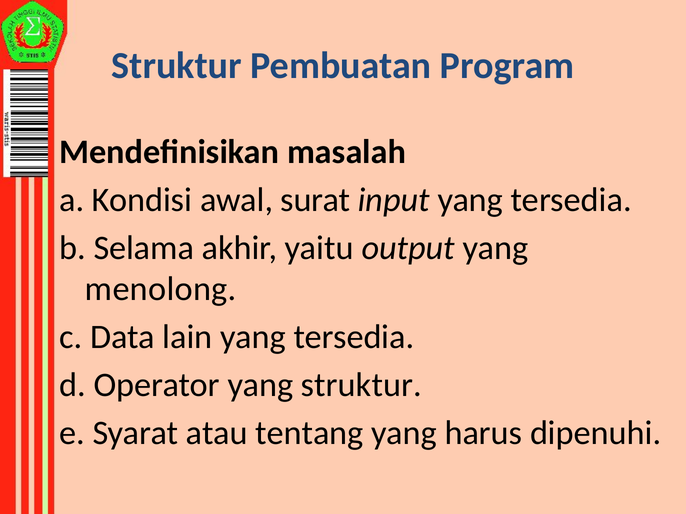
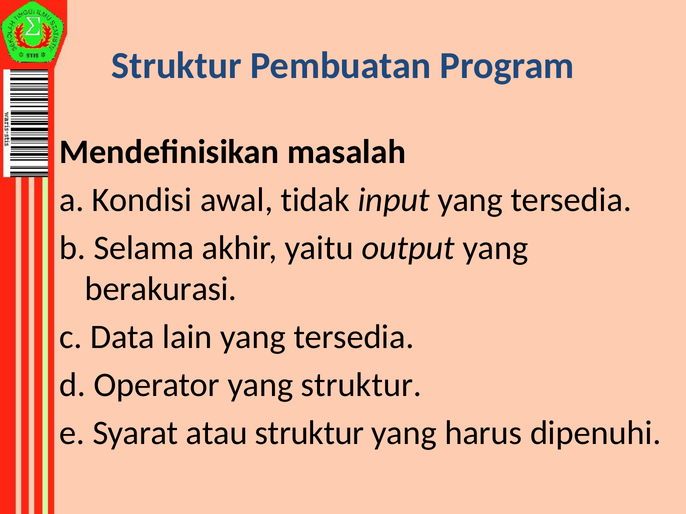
surat: surat -> tidak (315, 200)
menolong: menolong -> berakurasi (161, 289)
atau tentang: tentang -> struktur (310, 433)
